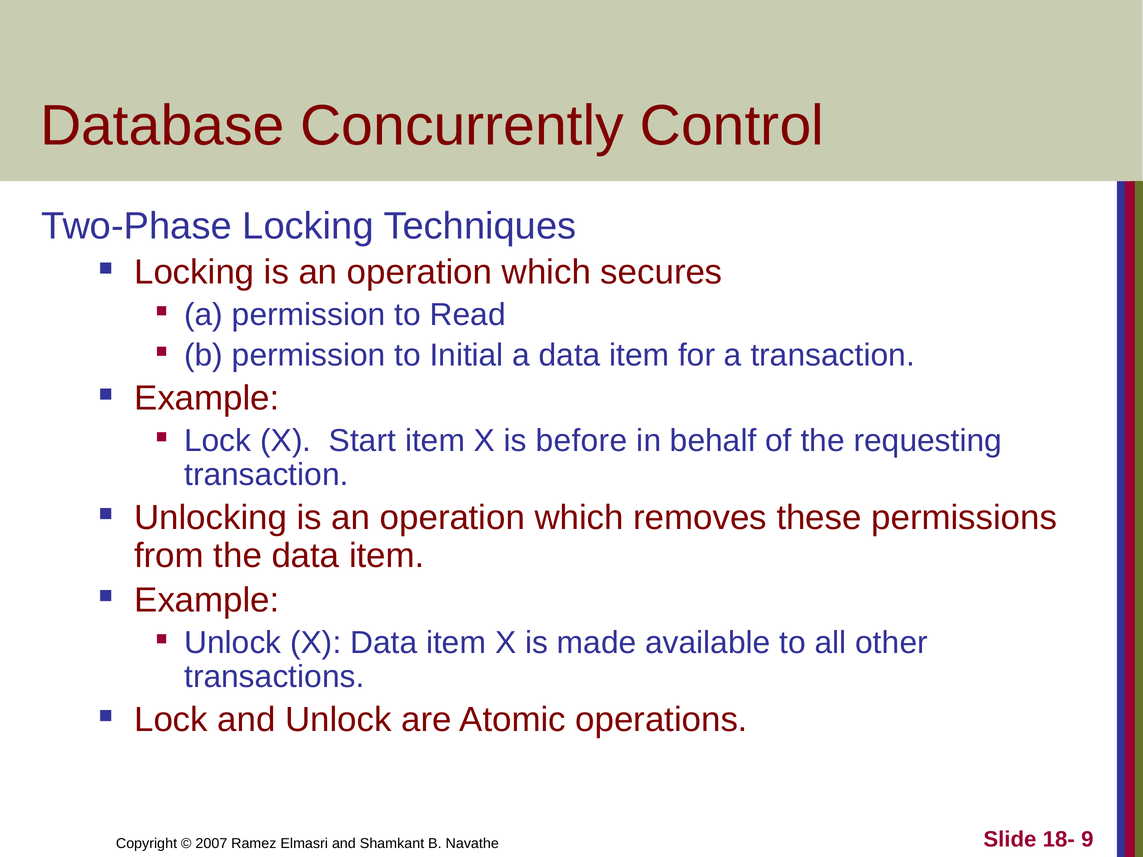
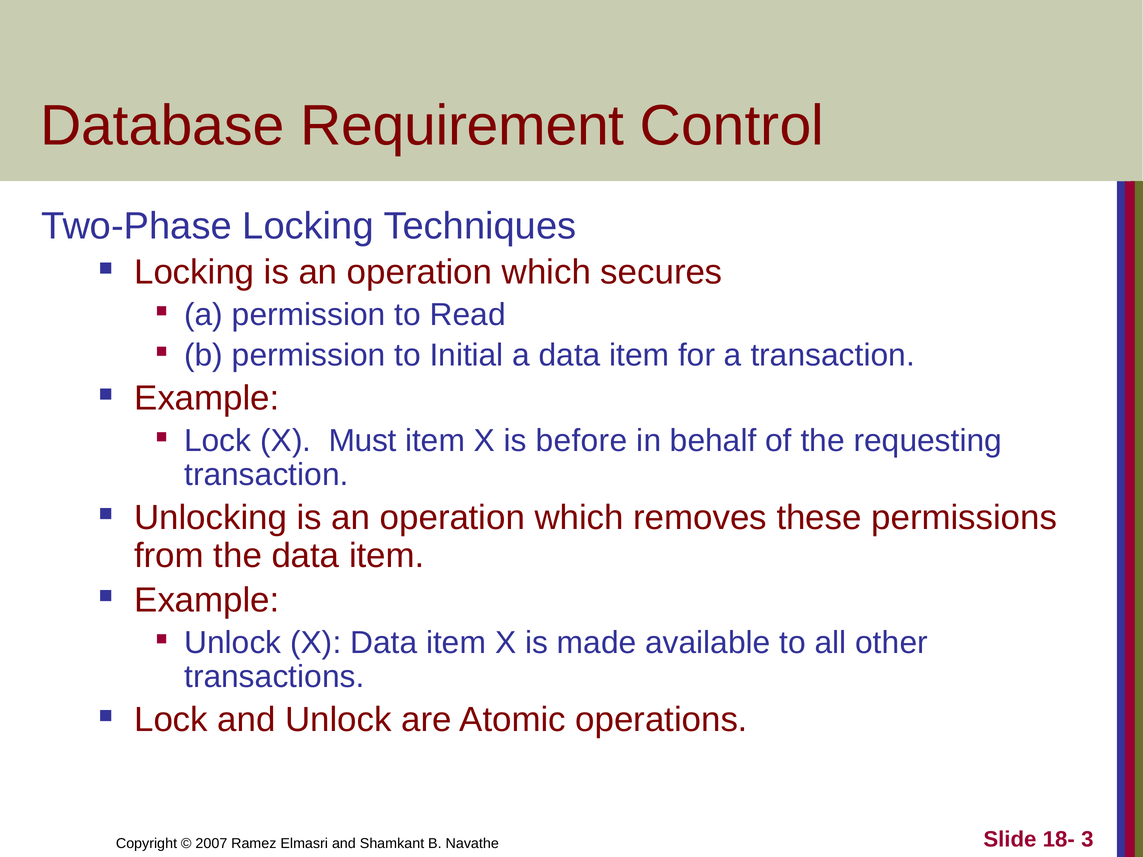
Concurrently: Concurrently -> Requirement (462, 126)
Start: Start -> Must (363, 441)
9: 9 -> 3 (1087, 840)
